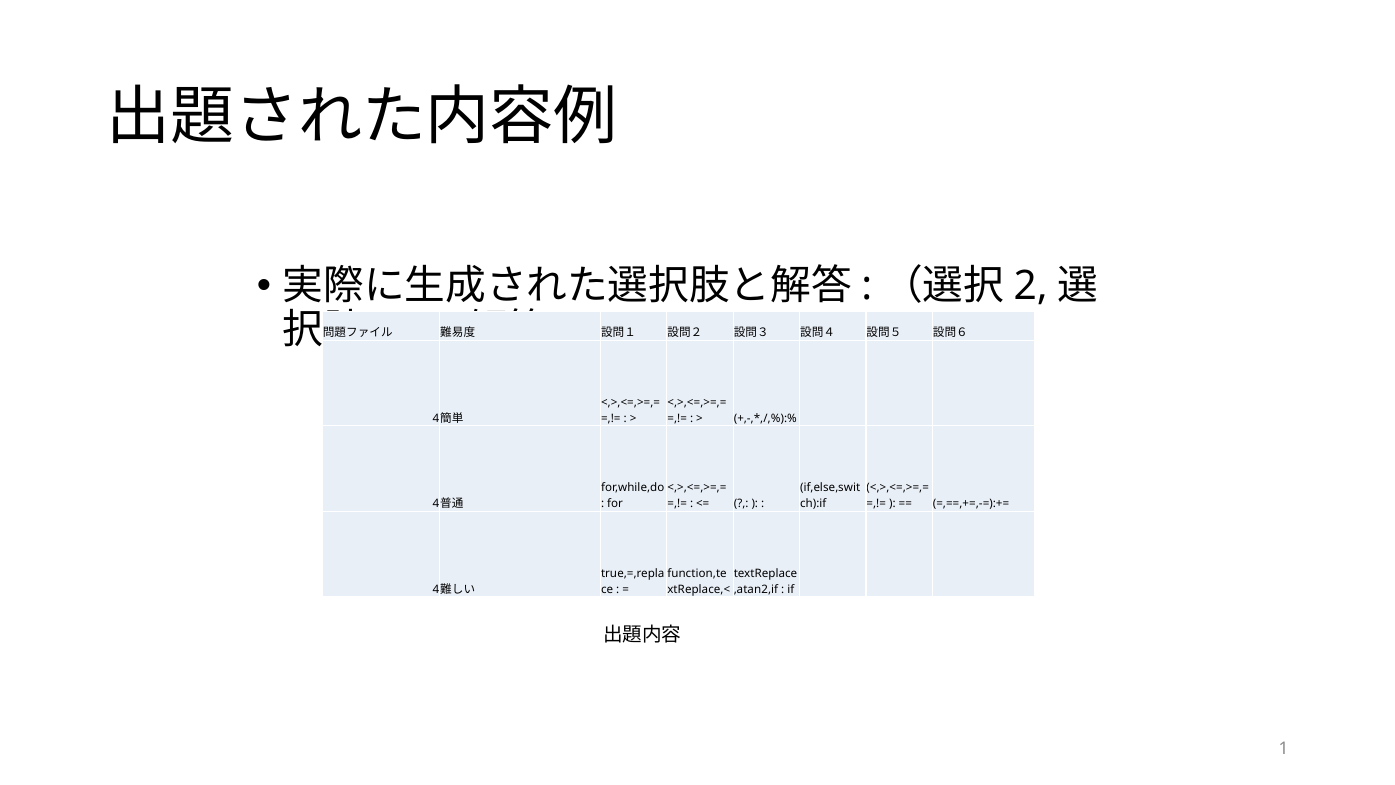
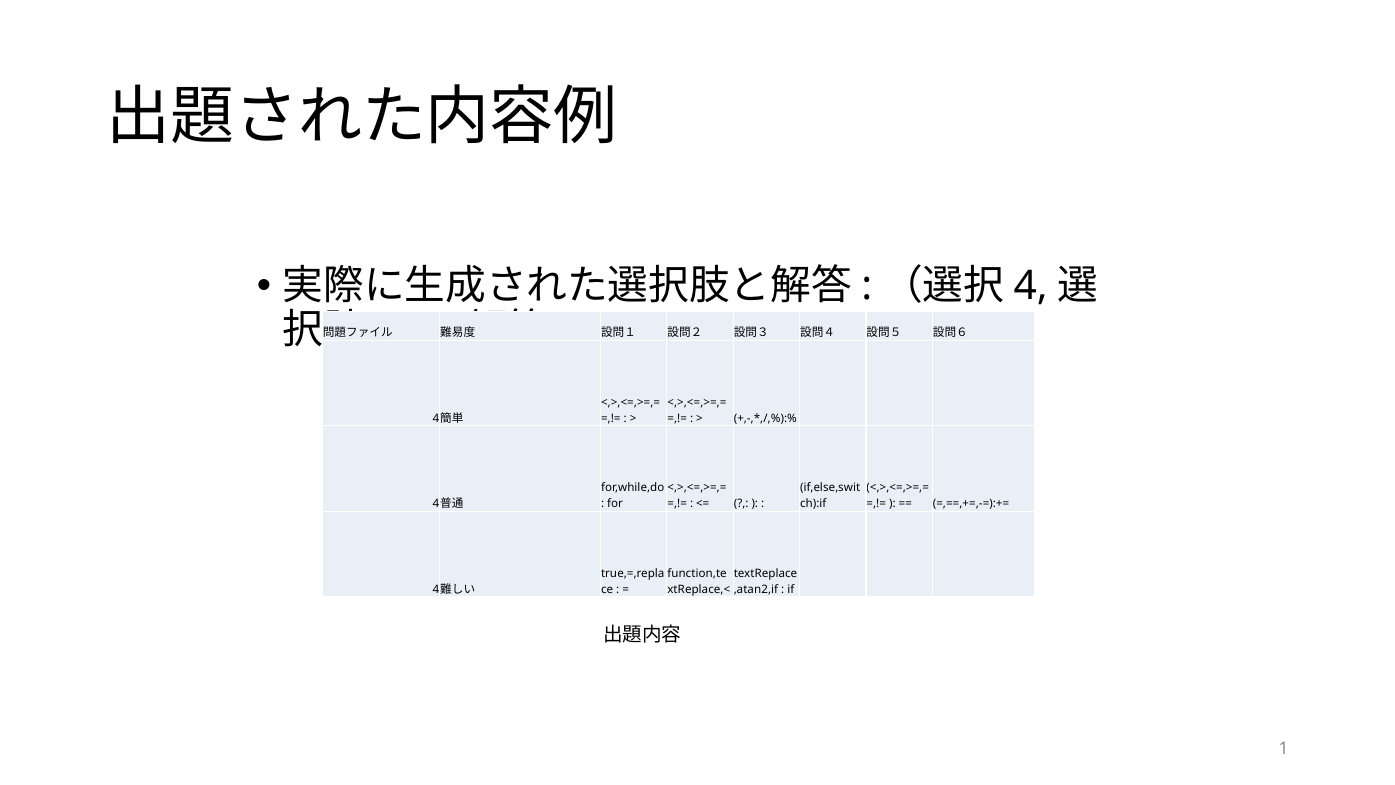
2: 2 -> 4 (1031, 286)
